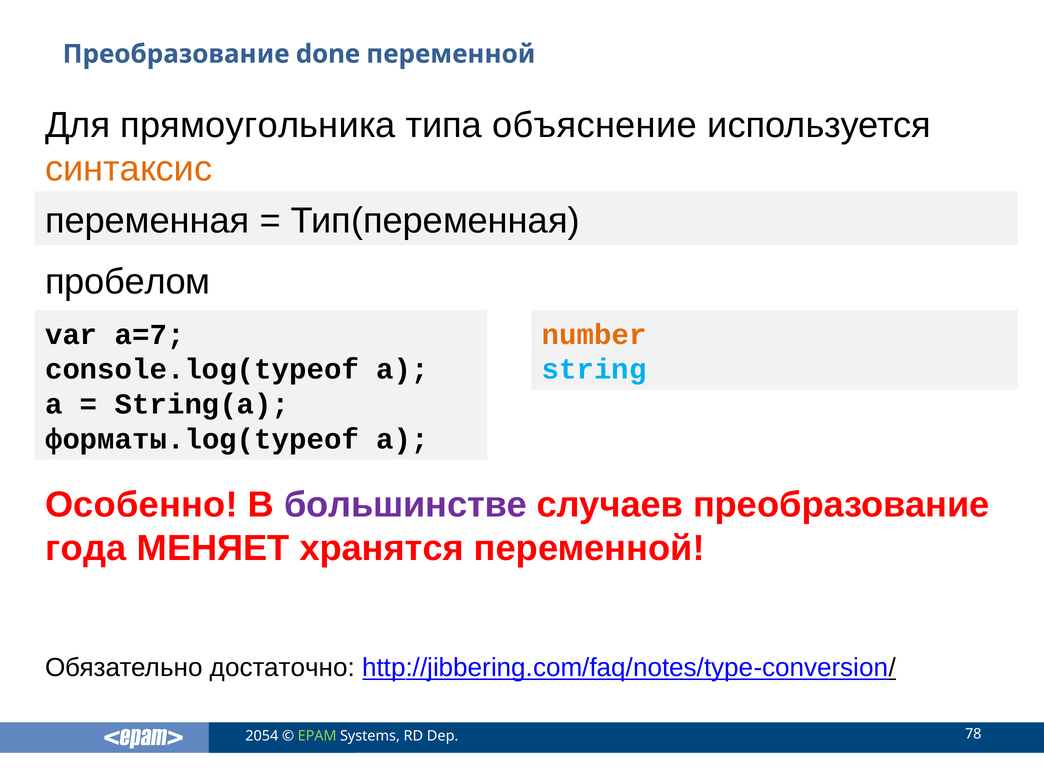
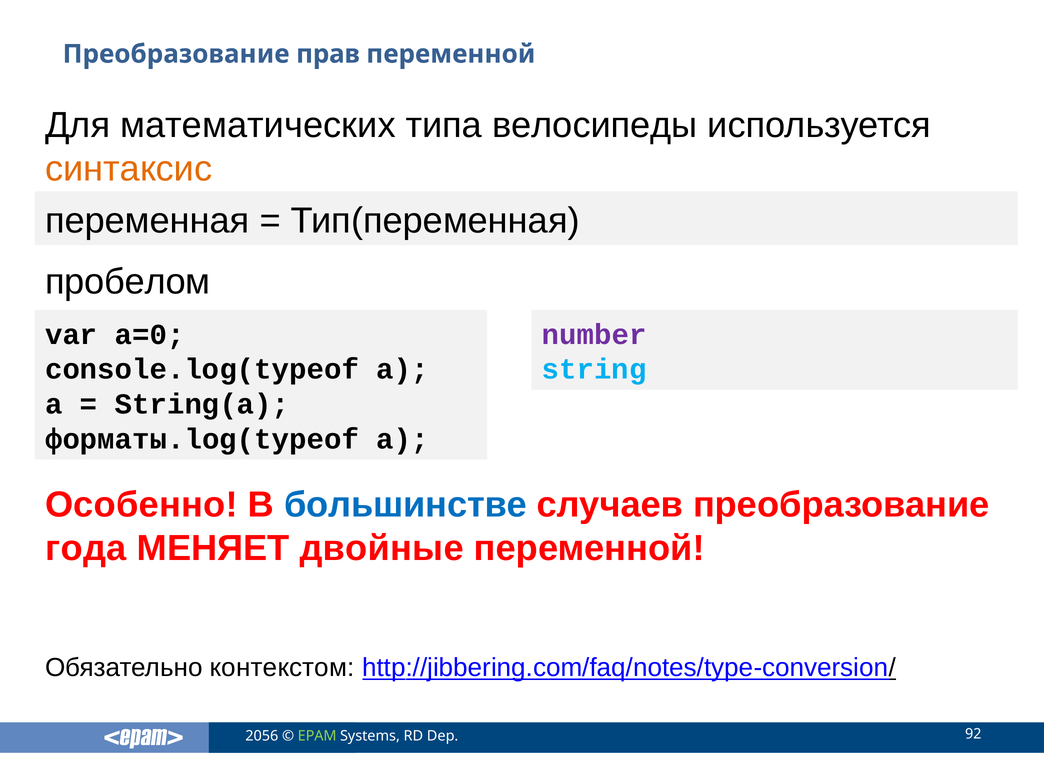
done: done -> прав (328, 54)
прямоугольника: прямоугольника -> математических (258, 125)
объяснение: объяснение -> велосипеды (595, 125)
a=7: a=7 -> a=0 (150, 335)
number colour: orange -> purple (594, 335)
большинстве colour: purple -> blue (405, 505)
хранятся: хранятся -> двойные (382, 548)
достаточно: достаточно -> контекстом (282, 668)
2054: 2054 -> 2056 (262, 736)
78: 78 -> 92 (973, 734)
